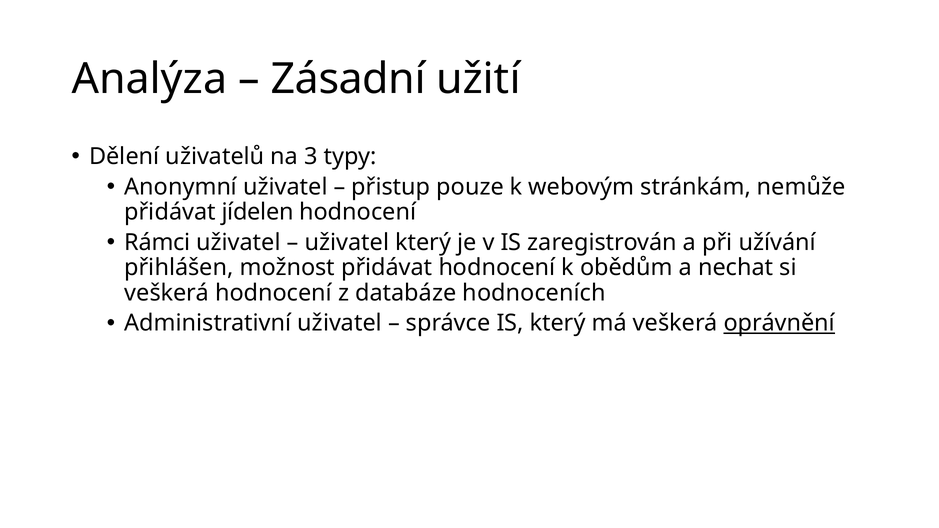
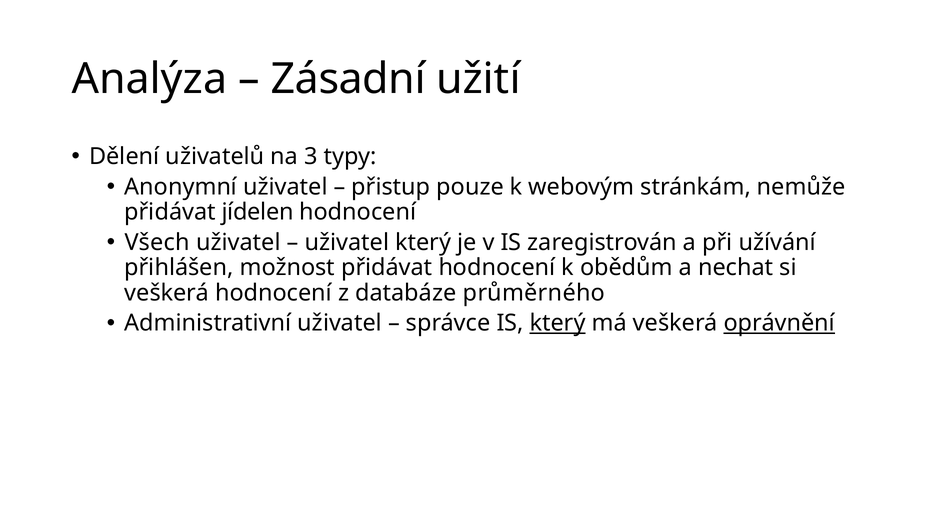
Rámci: Rámci -> Všech (157, 242)
hodnoceních: hodnoceních -> průměrného (534, 293)
který underline: none -> present (558, 323)
